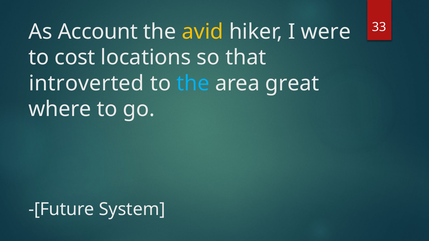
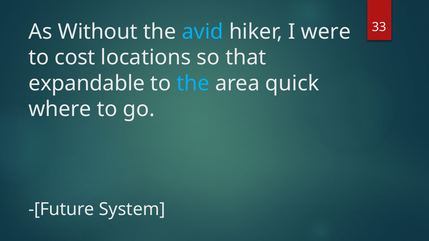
Account: Account -> Without (98, 32)
avid colour: yellow -> light blue (203, 32)
introverted: introverted -> expandable (87, 83)
great: great -> quick (292, 83)
